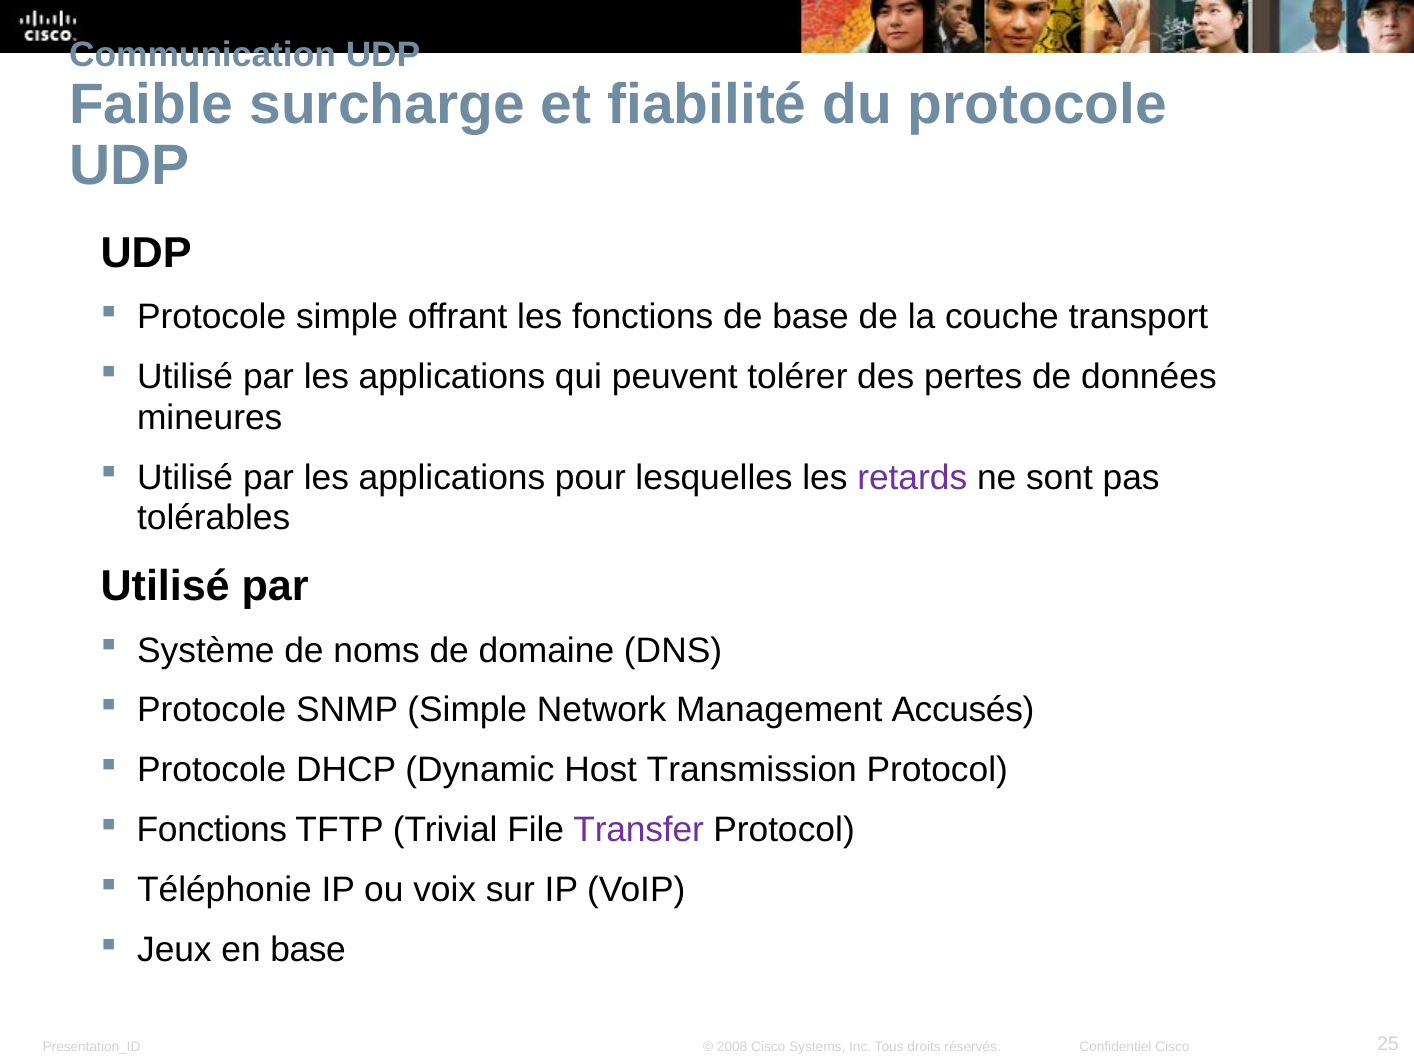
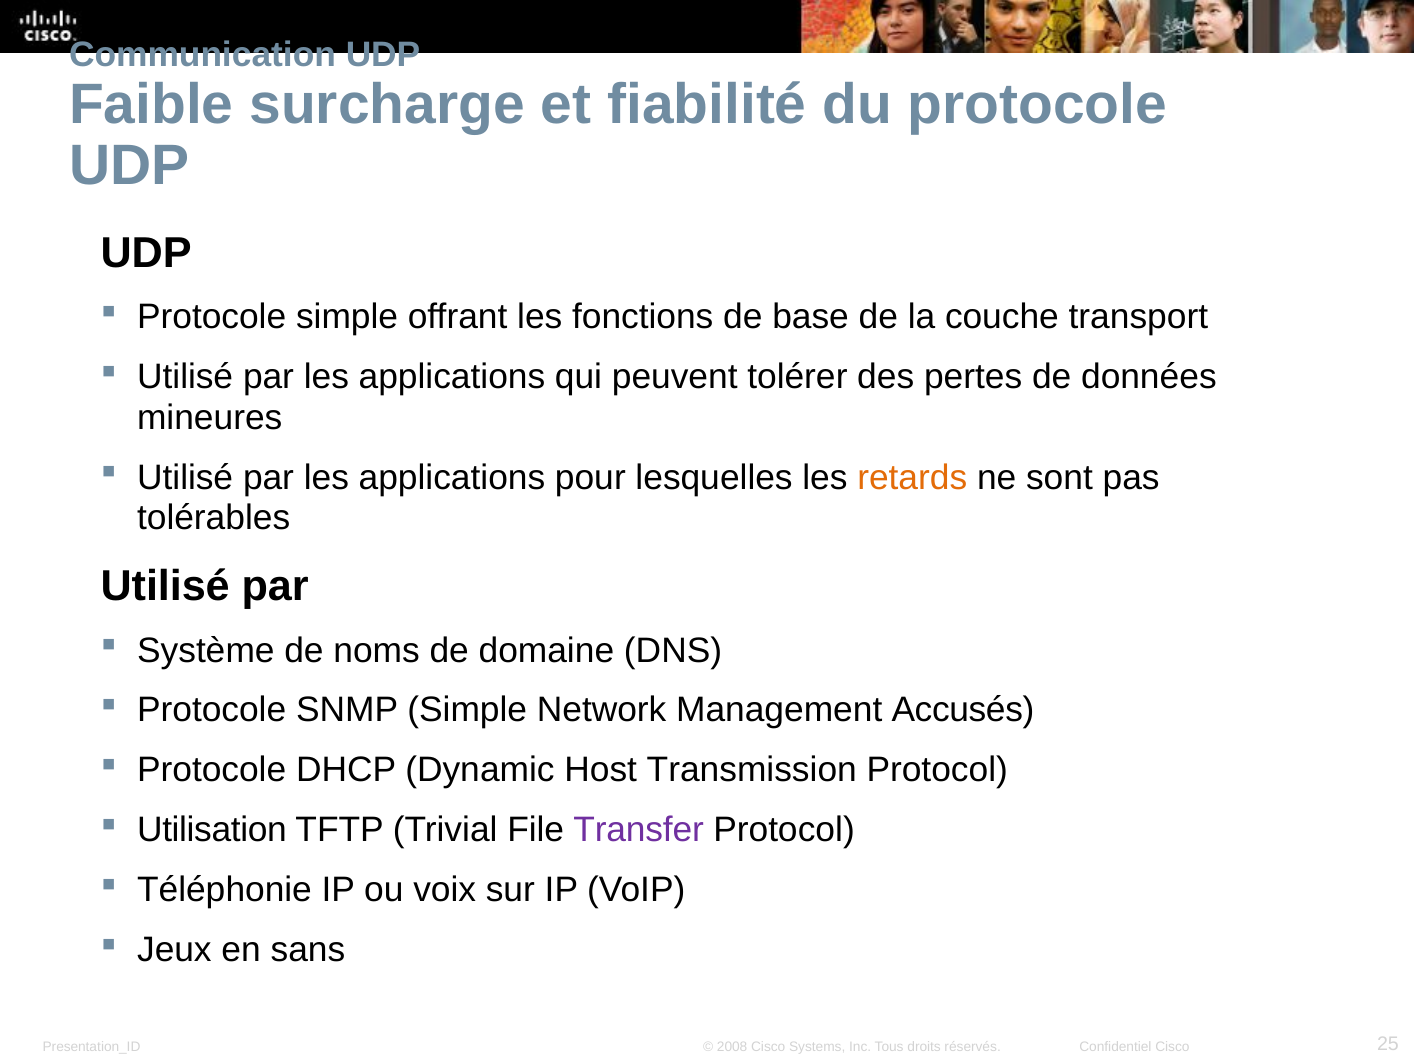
retards colour: purple -> orange (912, 478)
Fonctions: Fonctions -> Utilisation (212, 831)
en base: base -> sans (308, 950)
